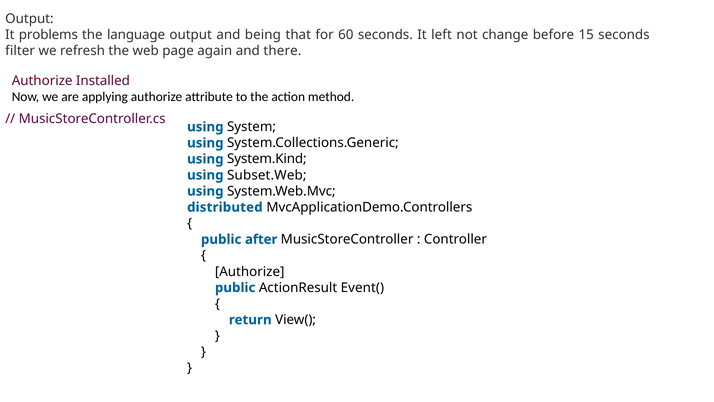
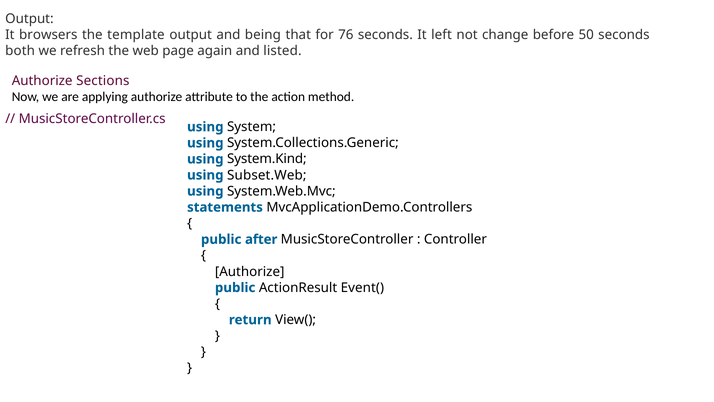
problems: problems -> browsers (48, 35)
language: language -> template (136, 35)
60: 60 -> 76 (346, 35)
15: 15 -> 50 (586, 35)
filter: filter -> both (20, 51)
there: there -> listed (282, 51)
Installed: Installed -> Sections (103, 81)
distributed: distributed -> statements (225, 207)
